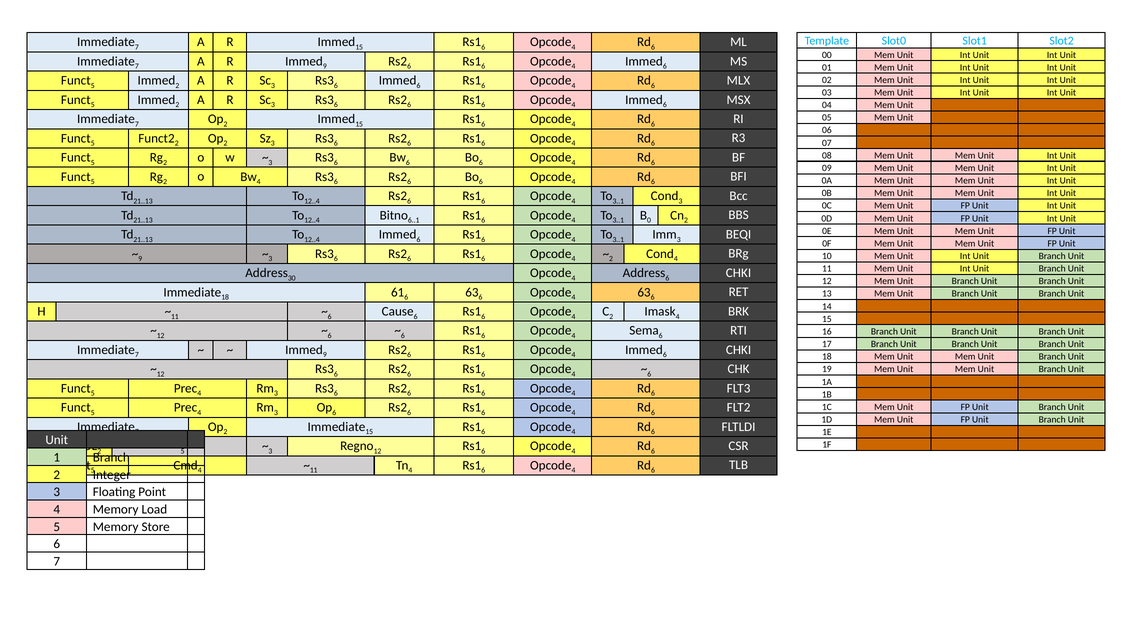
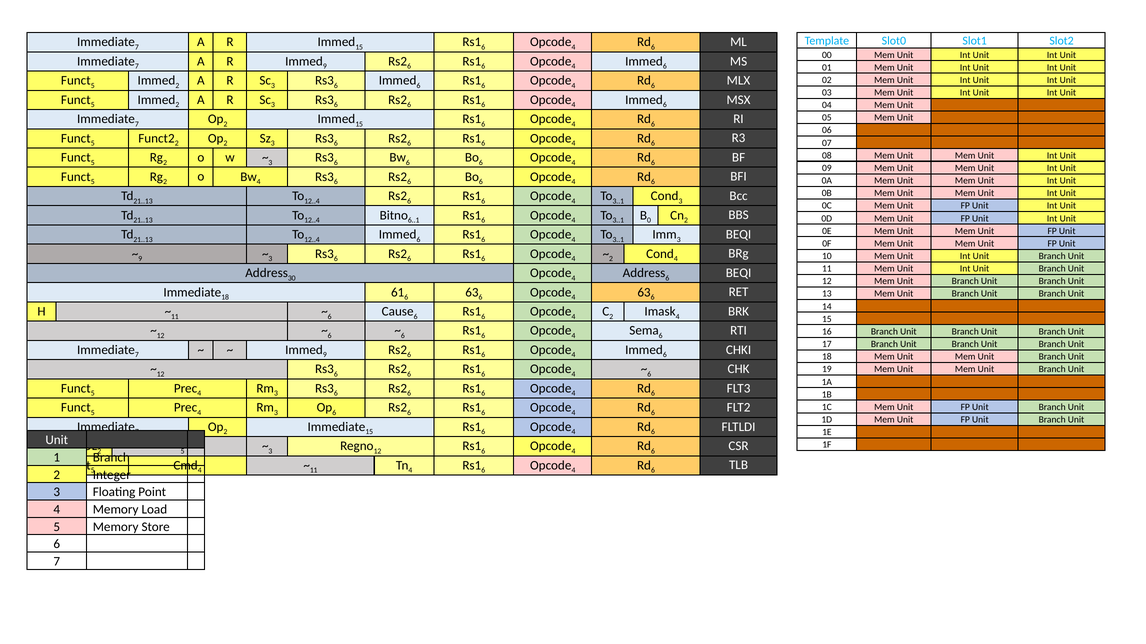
CHKI: CHKI -> BEQI (739, 273)
